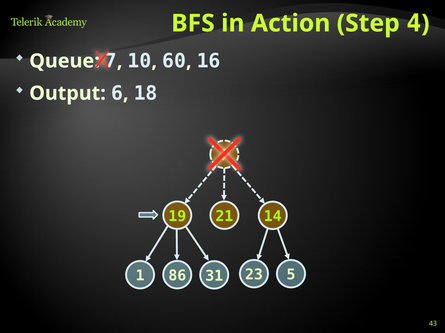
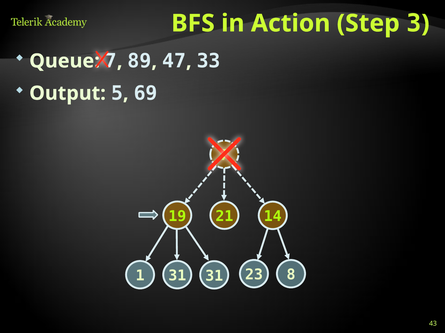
4: 4 -> 3 (414, 23)
10: 10 -> 89 (139, 61)
60: 60 -> 47 (174, 61)
16: 16 -> 33 (209, 61)
6: 6 -> 5 (117, 93)
18: 18 -> 69 (146, 93)
5: 5 -> 8 (291, 275)
1 86: 86 -> 31 (177, 276)
